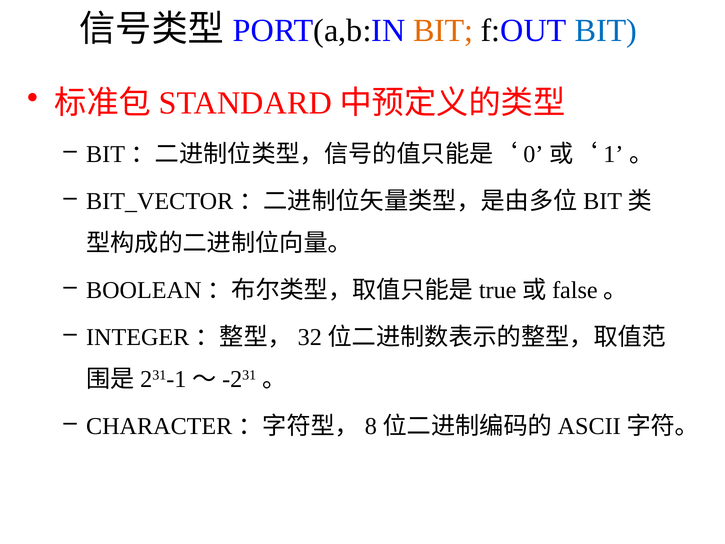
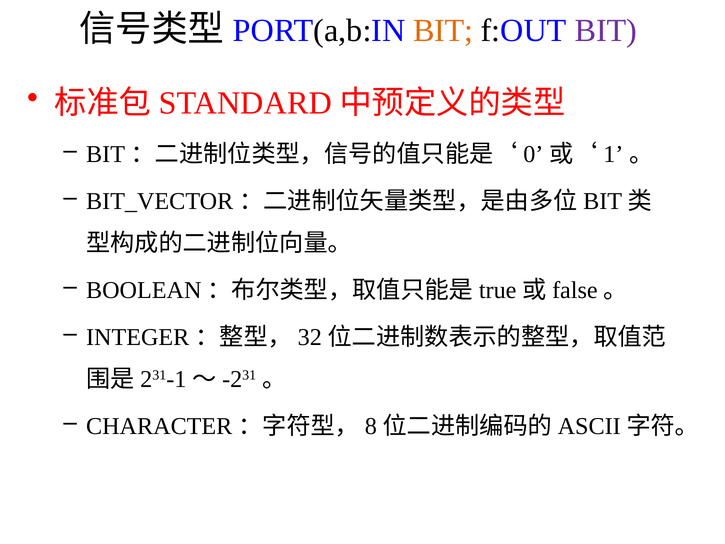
BIT colour: blue -> purple (606, 31)
